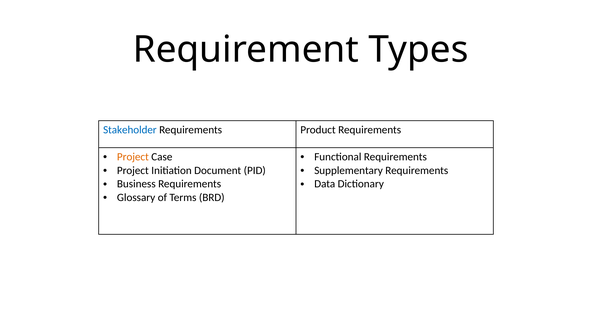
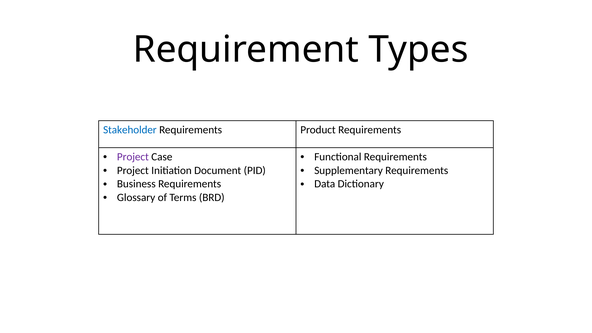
Project colour: orange -> purple (133, 157)
